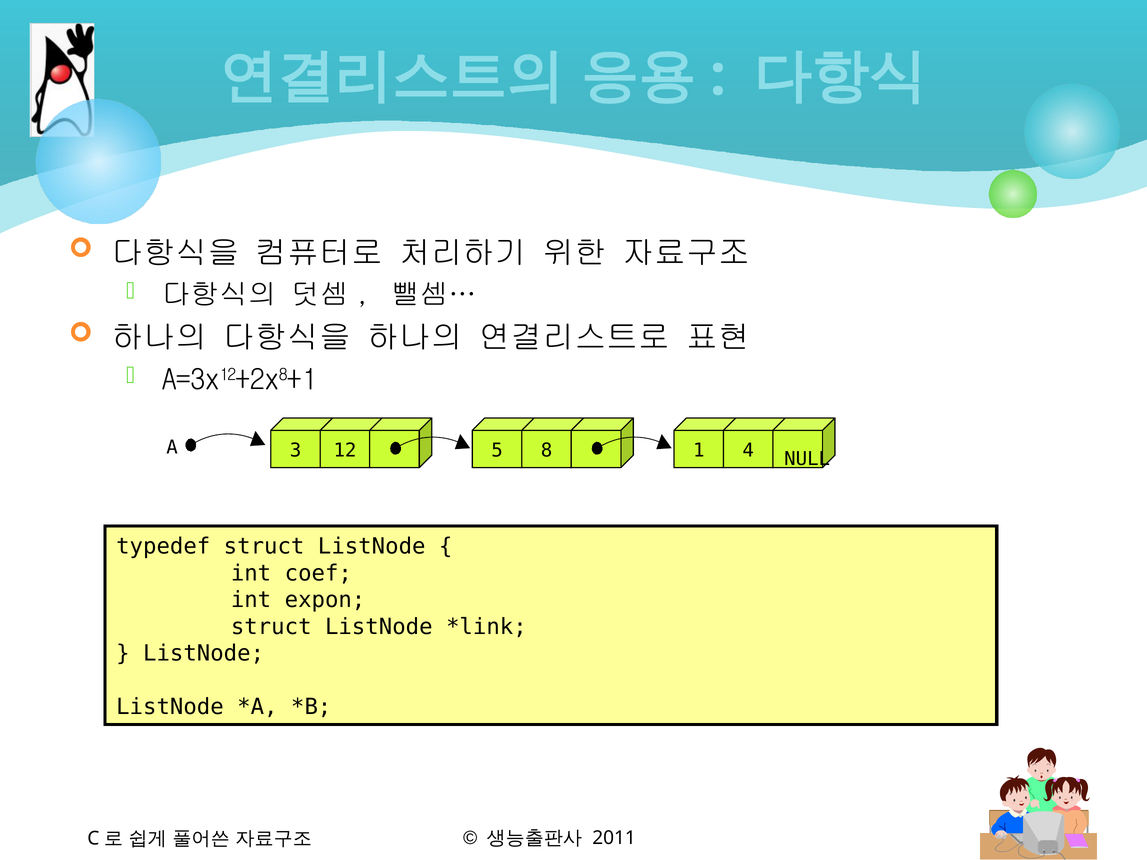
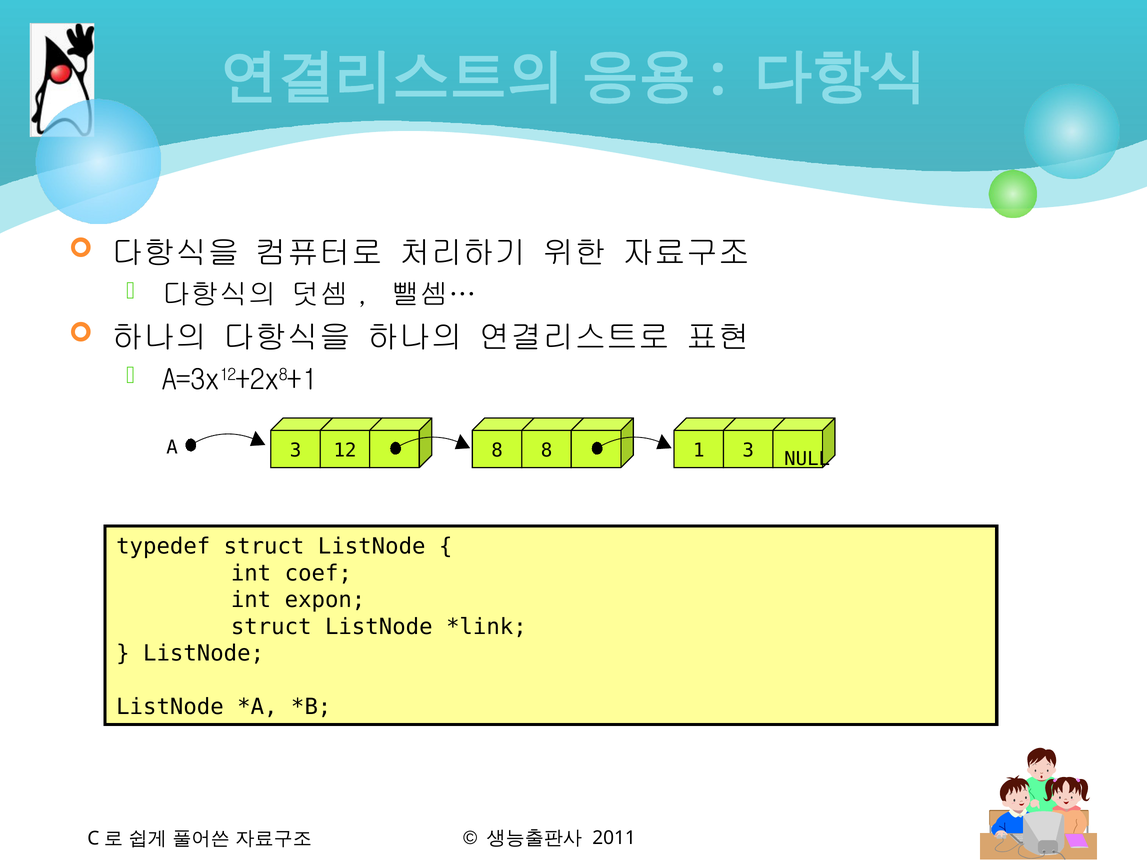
12 5: 5 -> 8 (497, 450)
1 4: 4 -> 3 (748, 450)
